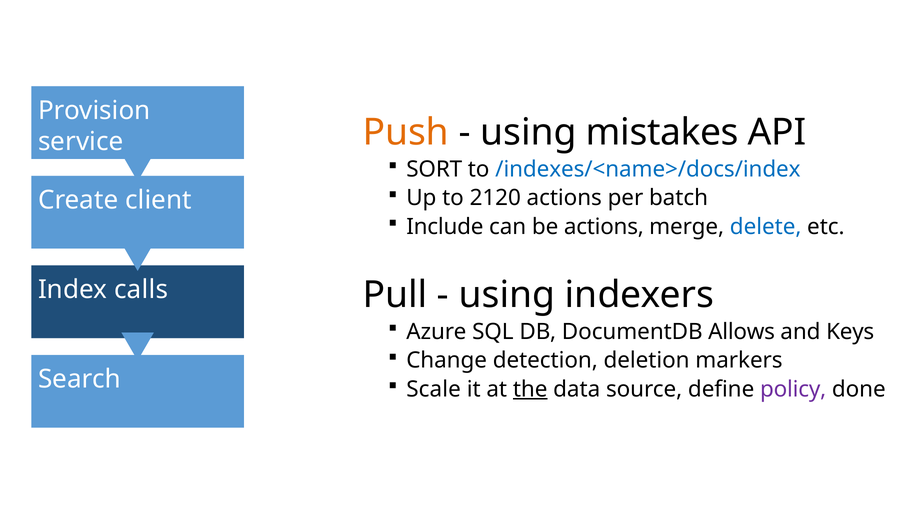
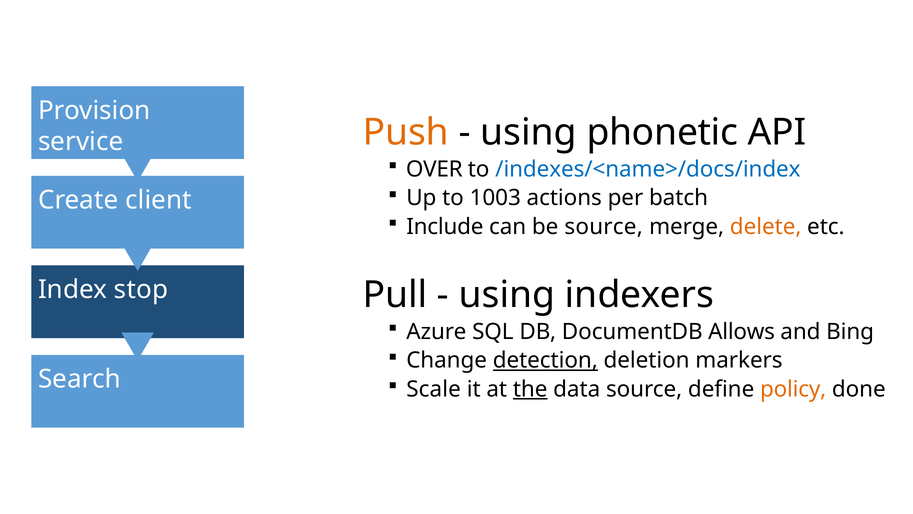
mistakes: mistakes -> phonetic (662, 132)
SORT: SORT -> OVER (434, 169)
2120: 2120 -> 1003 (495, 198)
be actions: actions -> source (604, 226)
delete colour: blue -> orange (766, 226)
calls: calls -> stop (141, 289)
Keys: Keys -> Bing (850, 332)
detection underline: none -> present (545, 360)
policy colour: purple -> orange (793, 389)
